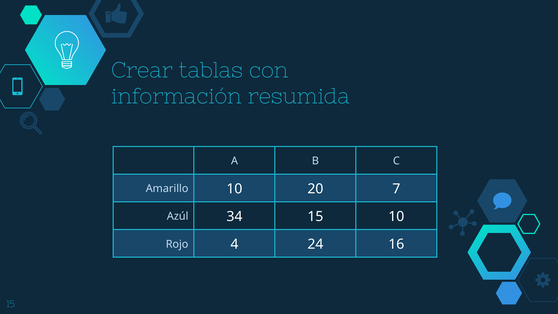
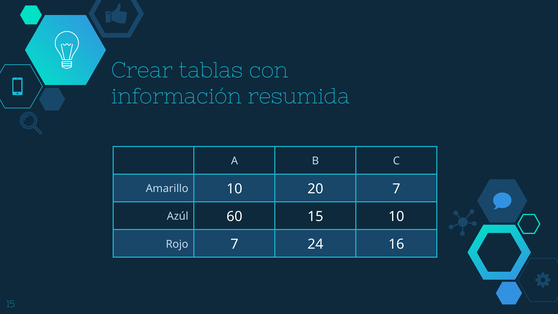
34: 34 -> 60 (234, 216)
Rojo 4: 4 -> 7 (234, 244)
